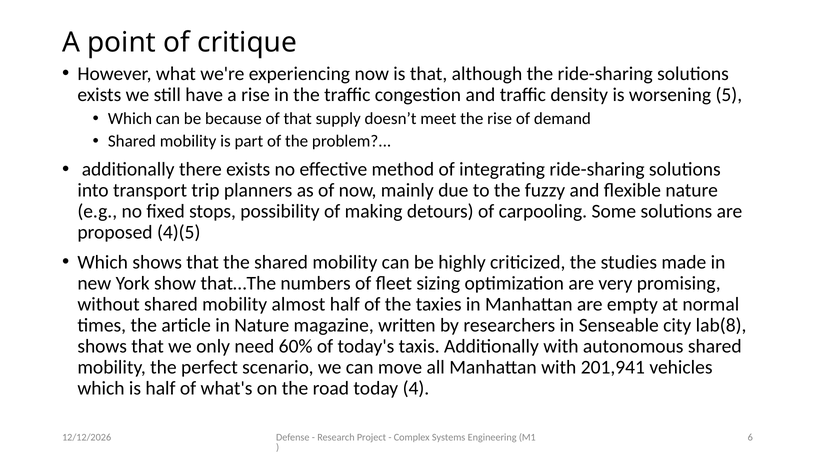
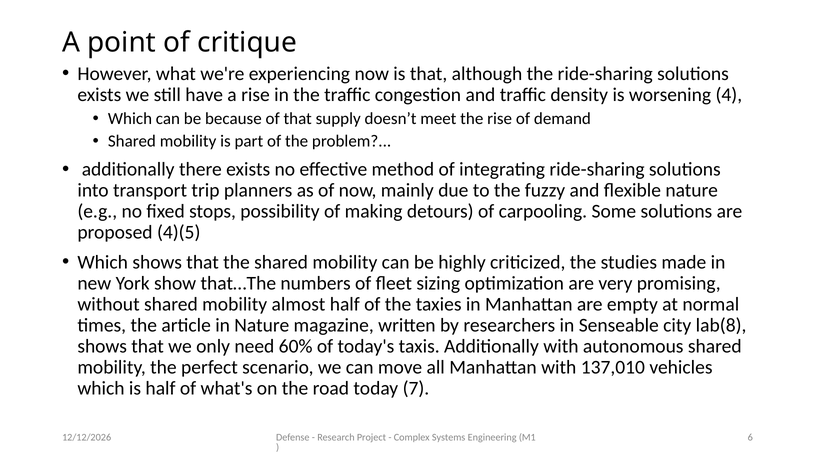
5: 5 -> 4 (729, 95)
201,941: 201,941 -> 137,010 (613, 368)
4: 4 -> 7 (416, 389)
